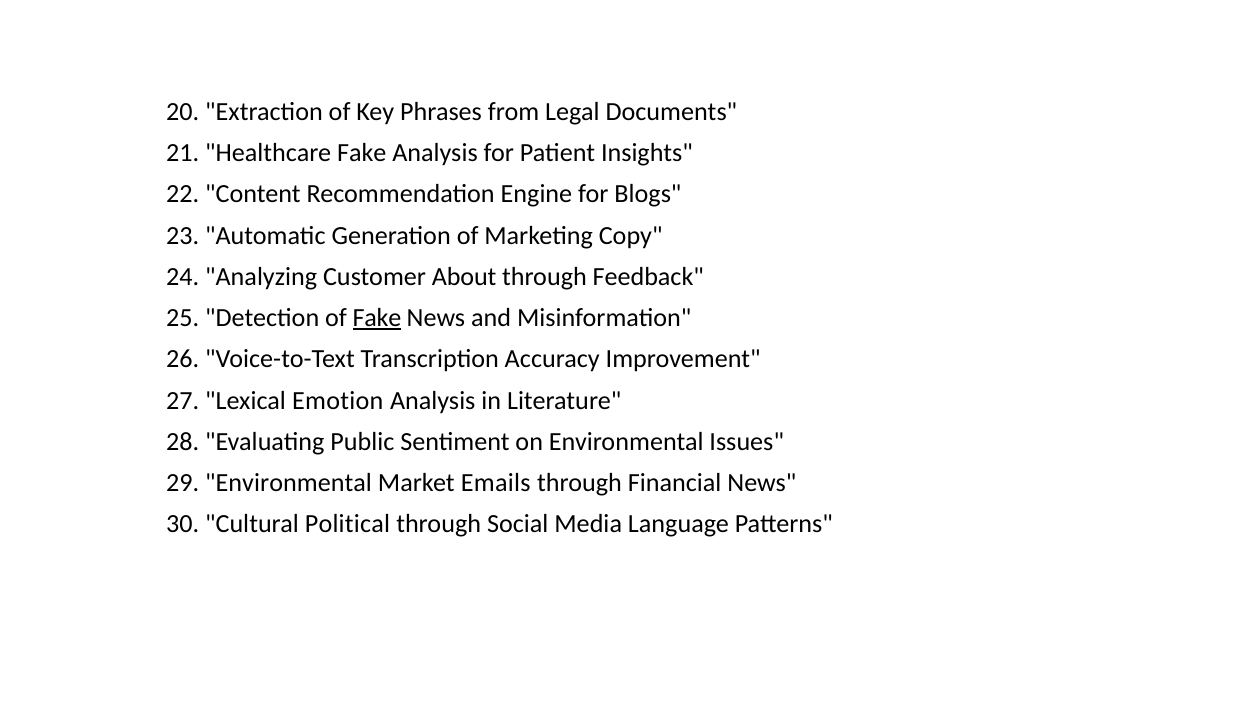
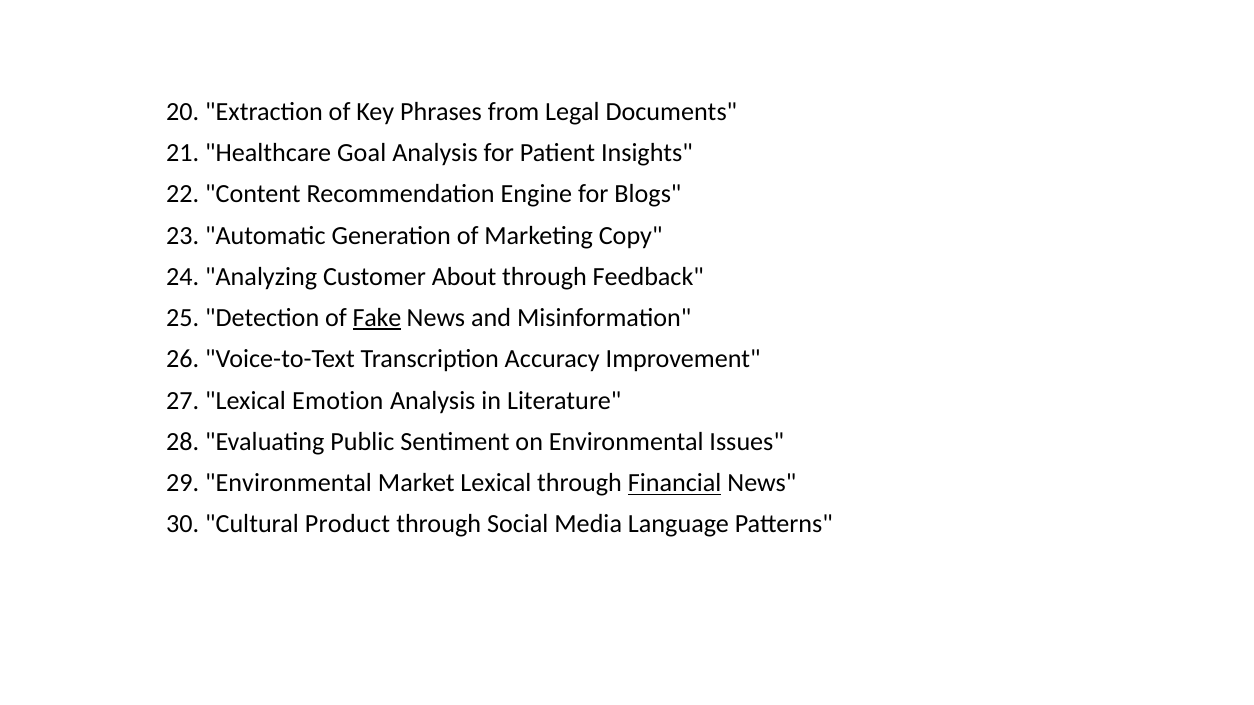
Healthcare Fake: Fake -> Goal (362, 153)
Market Emails: Emails -> Lexical (496, 483)
Financial underline: none -> present (675, 483)
Political: Political -> Product (347, 525)
